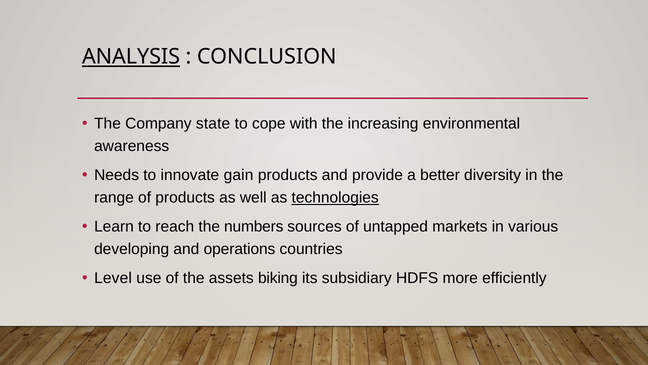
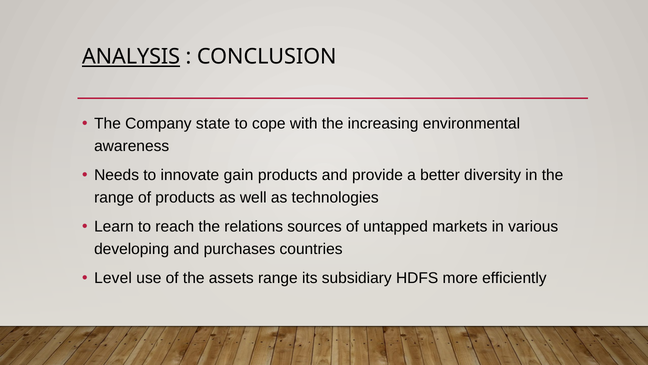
technologies underline: present -> none (335, 197)
numbers: numbers -> relations (254, 226)
operations: operations -> purchases (239, 249)
assets biking: biking -> range (278, 278)
